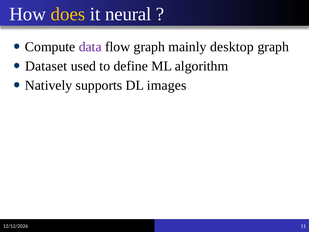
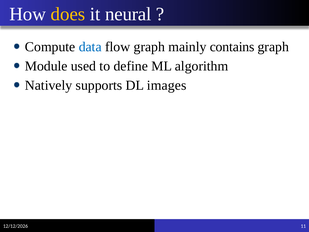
data colour: purple -> blue (90, 47)
desktop: desktop -> contains (232, 47)
Dataset: Dataset -> Module (46, 66)
